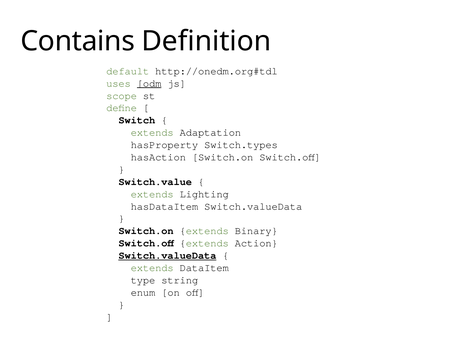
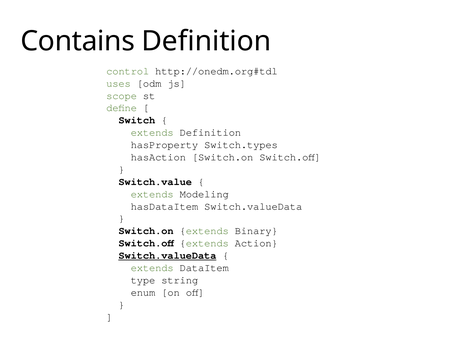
default: default -> control (128, 71)
odm underline: present -> none (149, 83)
extends Adaptation: Adaptation -> Definition (210, 132)
Lighting: Lighting -> Modeling (204, 194)
